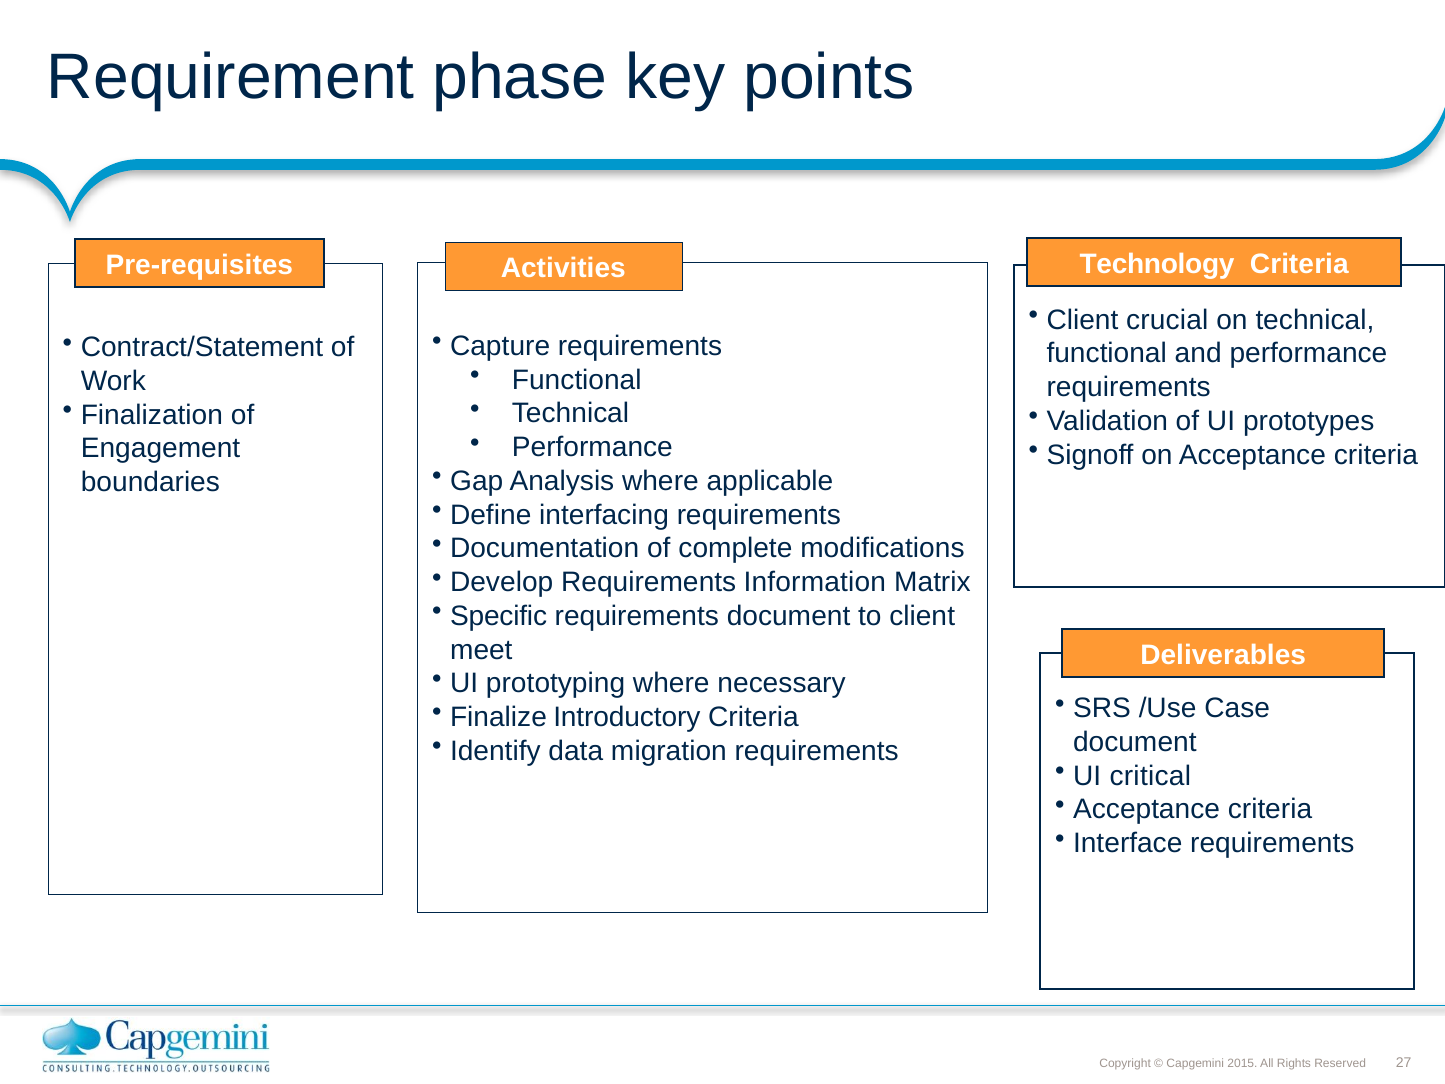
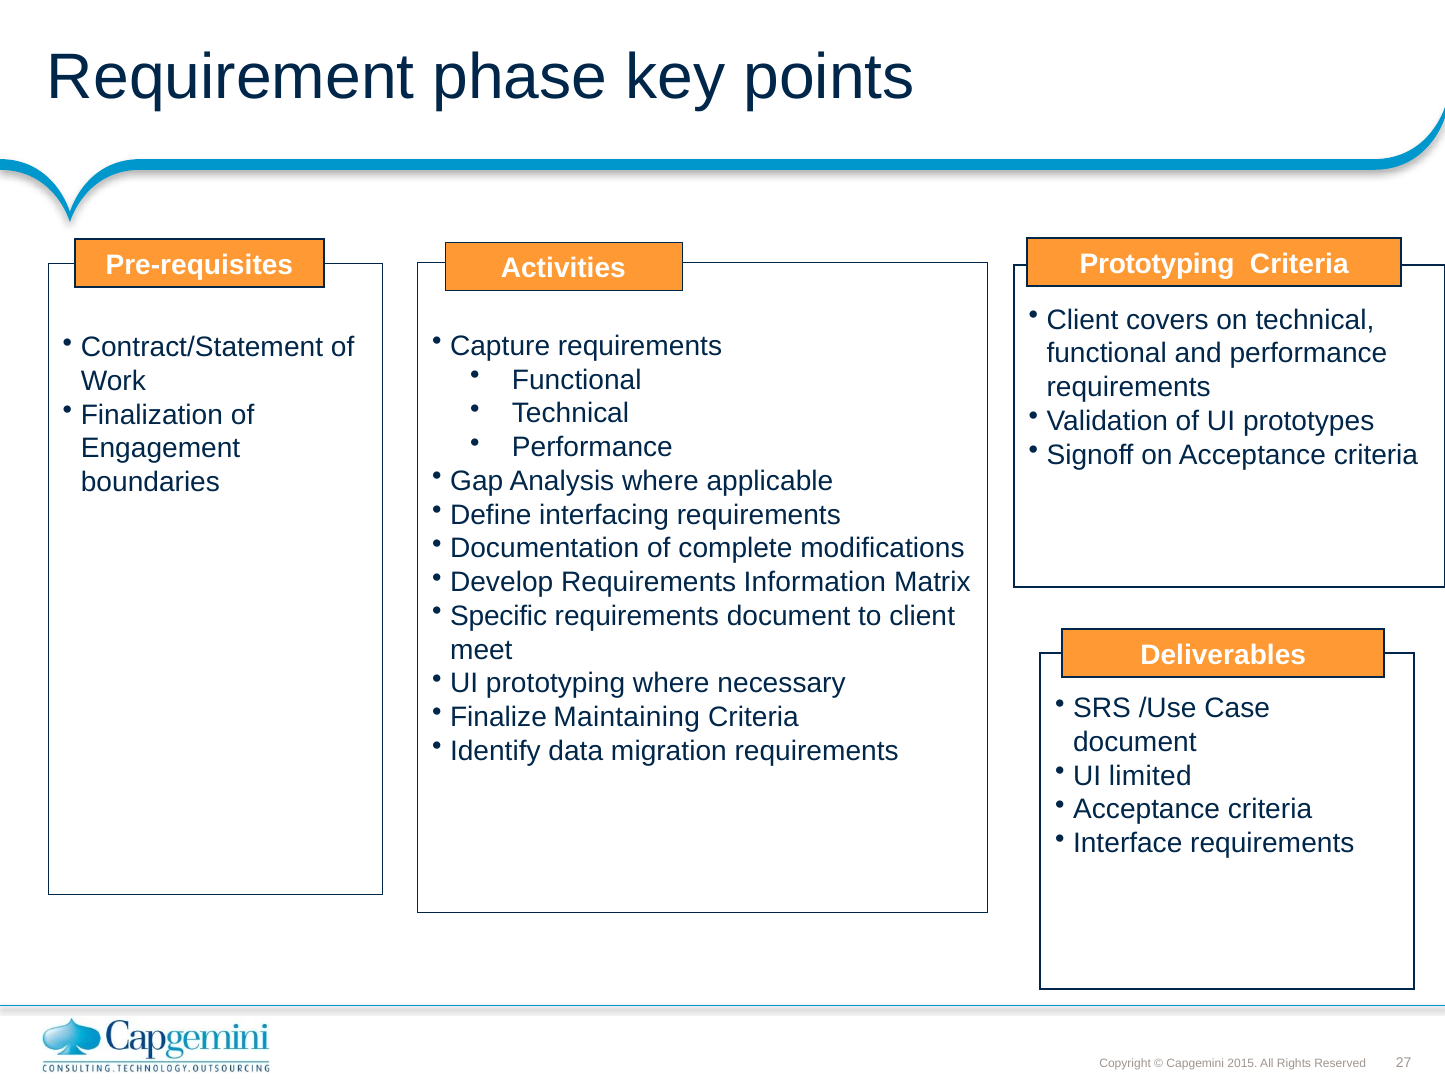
Technology: Technology -> Prototyping (1157, 264)
crucial: crucial -> covers (1167, 320)
Introductory: Introductory -> Maintaining (627, 717)
critical: critical -> limited (1150, 776)
